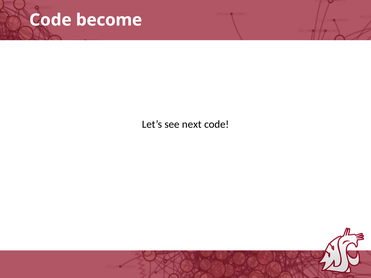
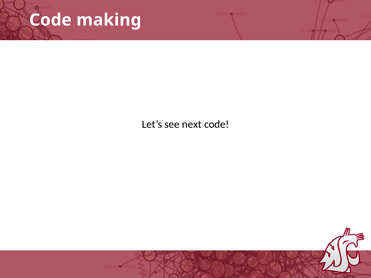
become: become -> making (109, 20)
